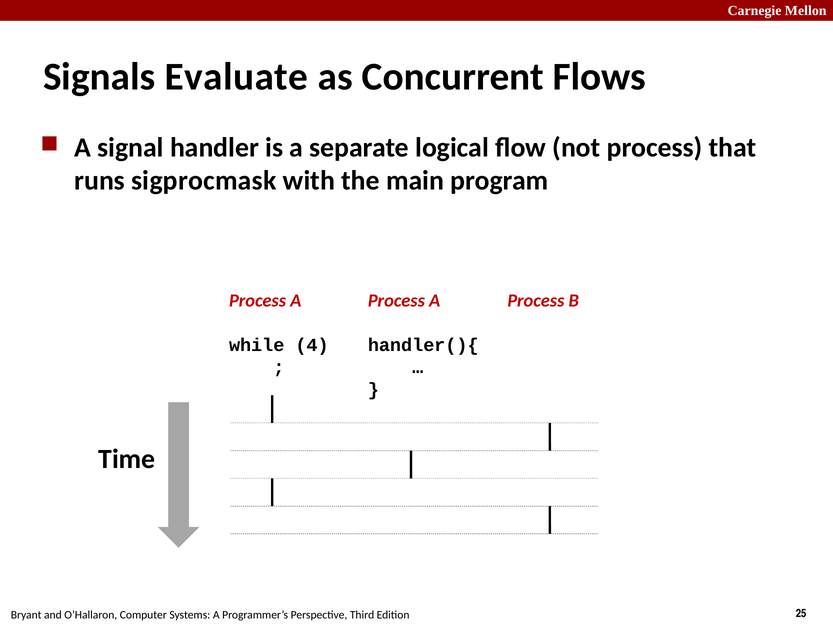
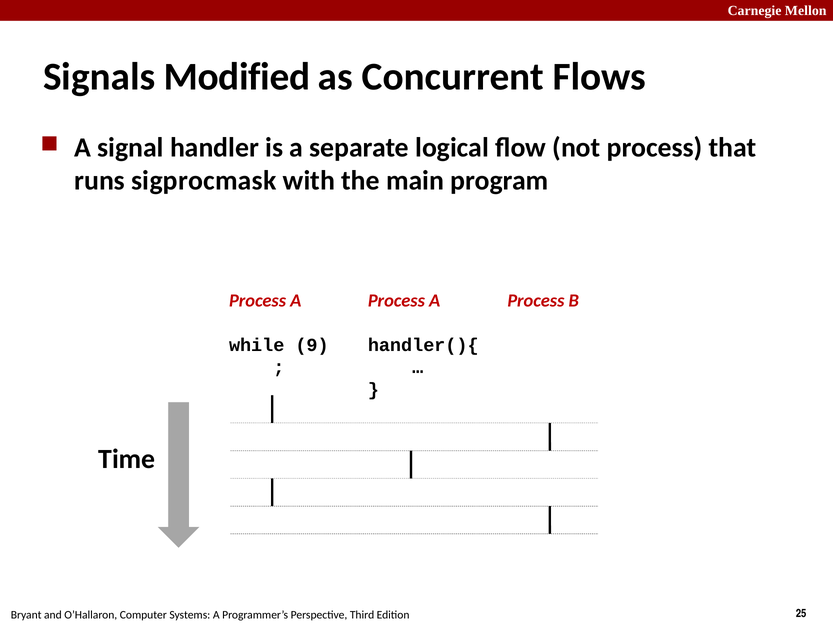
Evaluate: Evaluate -> Modified (237, 77)
4: 4 -> 9 (312, 345)
